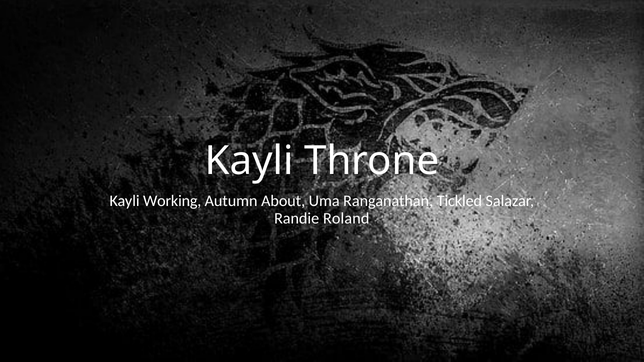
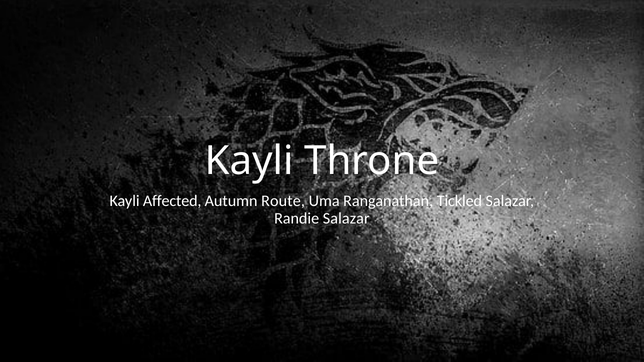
Working: Working -> Affected (172, 201)
About: About -> Route (283, 201)
Randie Roland: Roland -> Salazar (346, 219)
